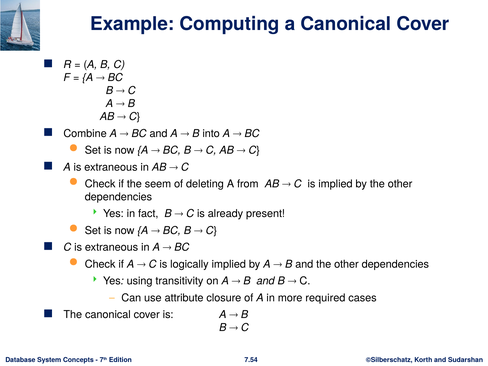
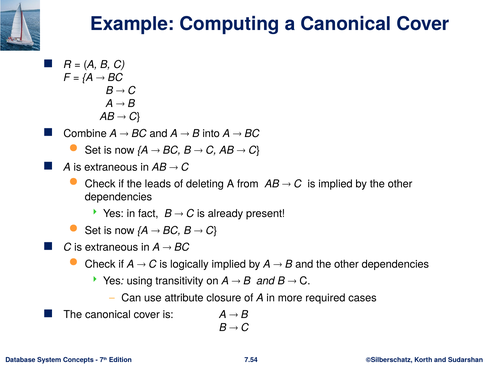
seem: seem -> leads (158, 184)
